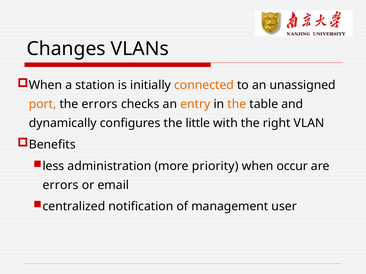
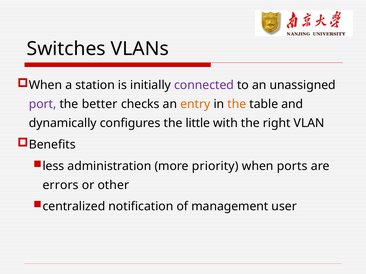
Changes: Changes -> Switches (66, 49)
connected colour: orange -> purple (204, 85)
port colour: orange -> purple (43, 104)
the errors: errors -> better (100, 104)
occur: occur -> ports (292, 166)
email: email -> other (113, 185)
